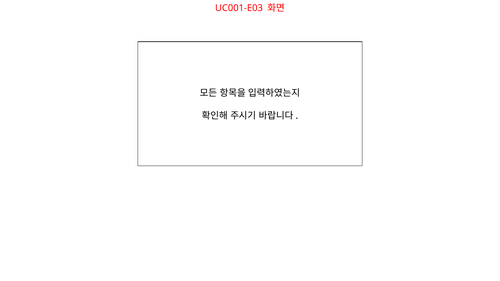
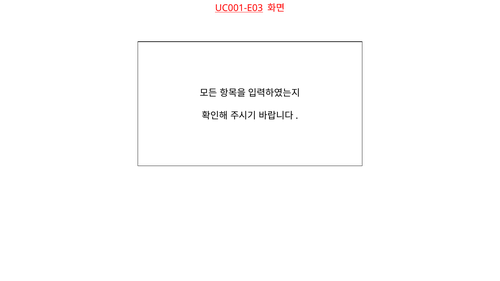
UC001-E03 underline: none -> present (239, 8)
